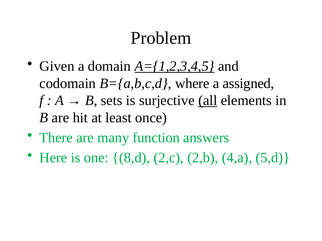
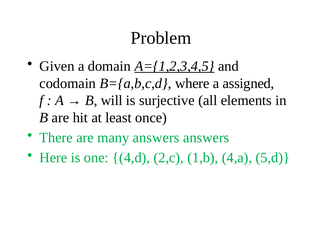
sets: sets -> will (112, 101)
all underline: present -> none (208, 101)
many function: function -> answers (156, 138)
8,d: 8,d -> 4,d (131, 158)
2,b: 2,b -> 1,b (203, 158)
